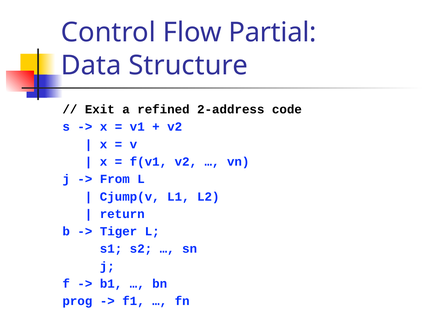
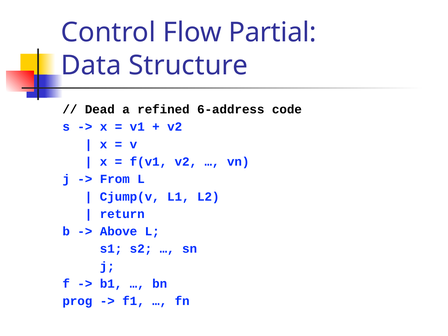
Exit: Exit -> Dead (100, 109)
2-address: 2-address -> 6-address (231, 109)
Tiger: Tiger -> Above (119, 231)
